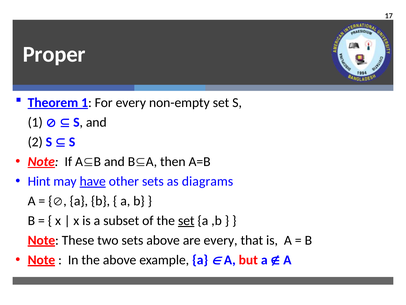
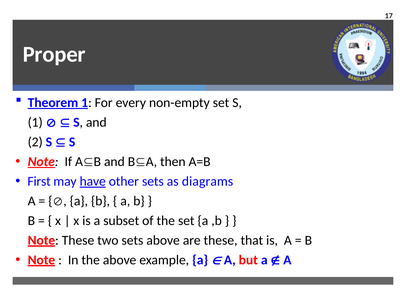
Hint: Hint -> First (39, 181)
set underline: present -> none (186, 220)
are every: every -> these (221, 240)
